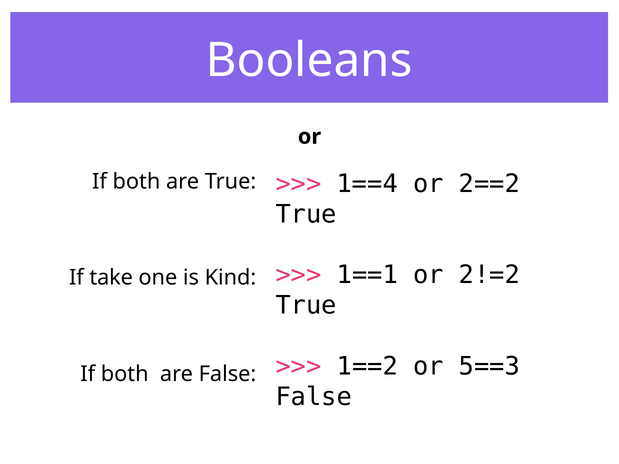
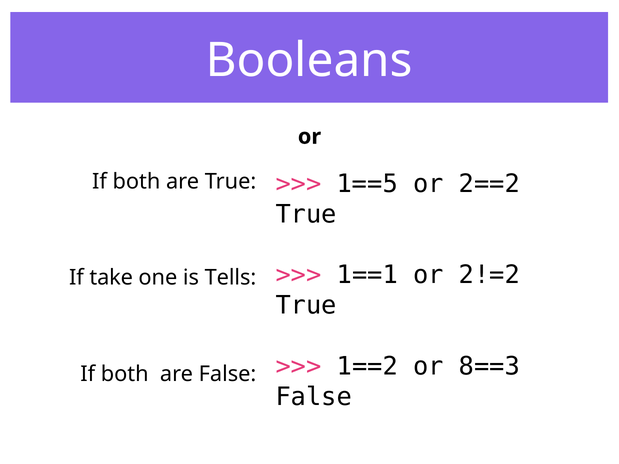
1==4: 1==4 -> 1==5 (367, 184)
Kind: Kind -> Tells (230, 278)
5==3: 5==3 -> 8==3 (489, 367)
